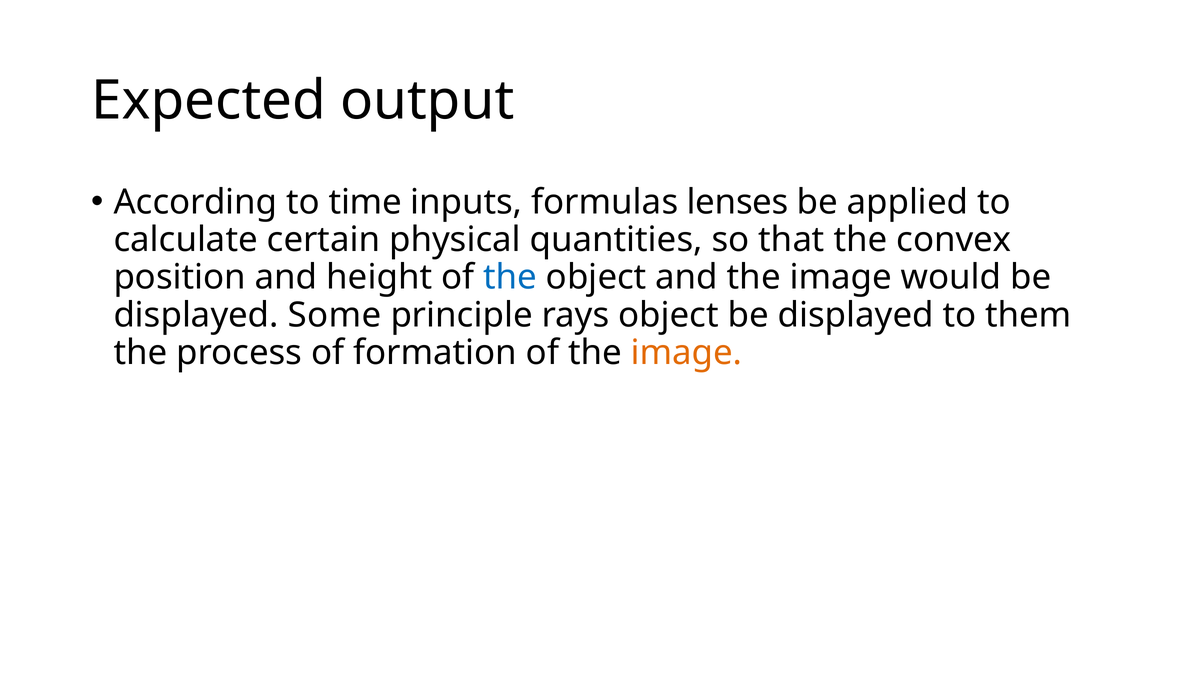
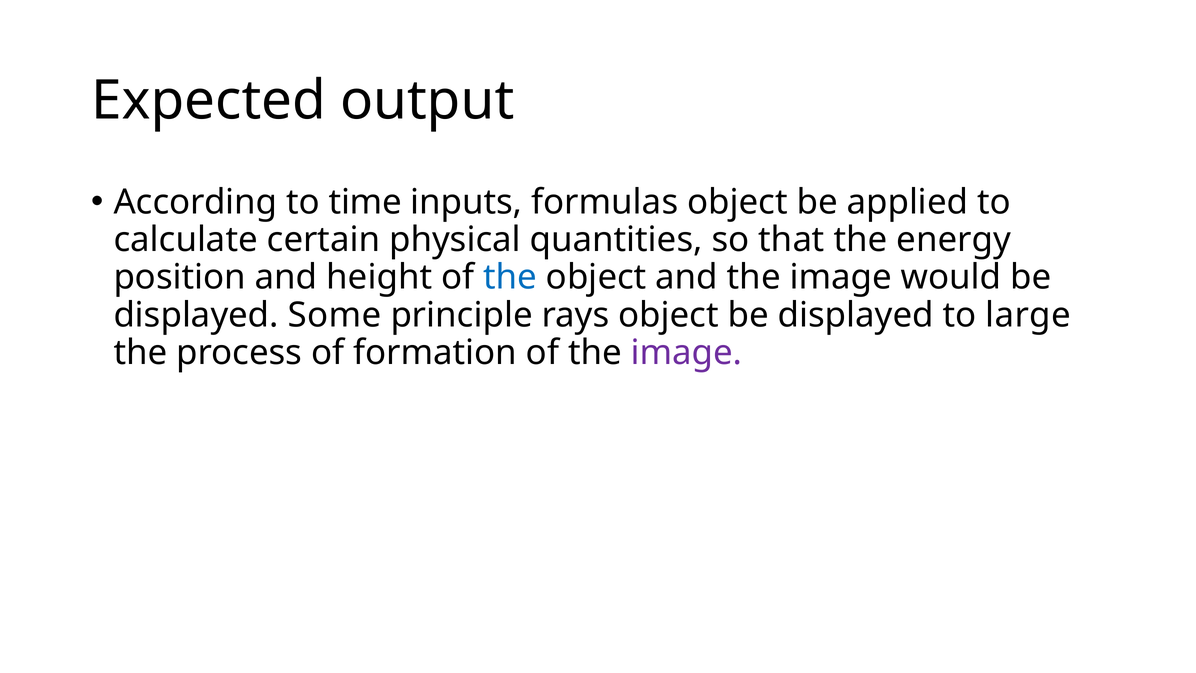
formulas lenses: lenses -> object (737, 202)
convex: convex -> energy (954, 240)
them: them -> large (1028, 315)
image colour: orange -> purple (687, 353)
